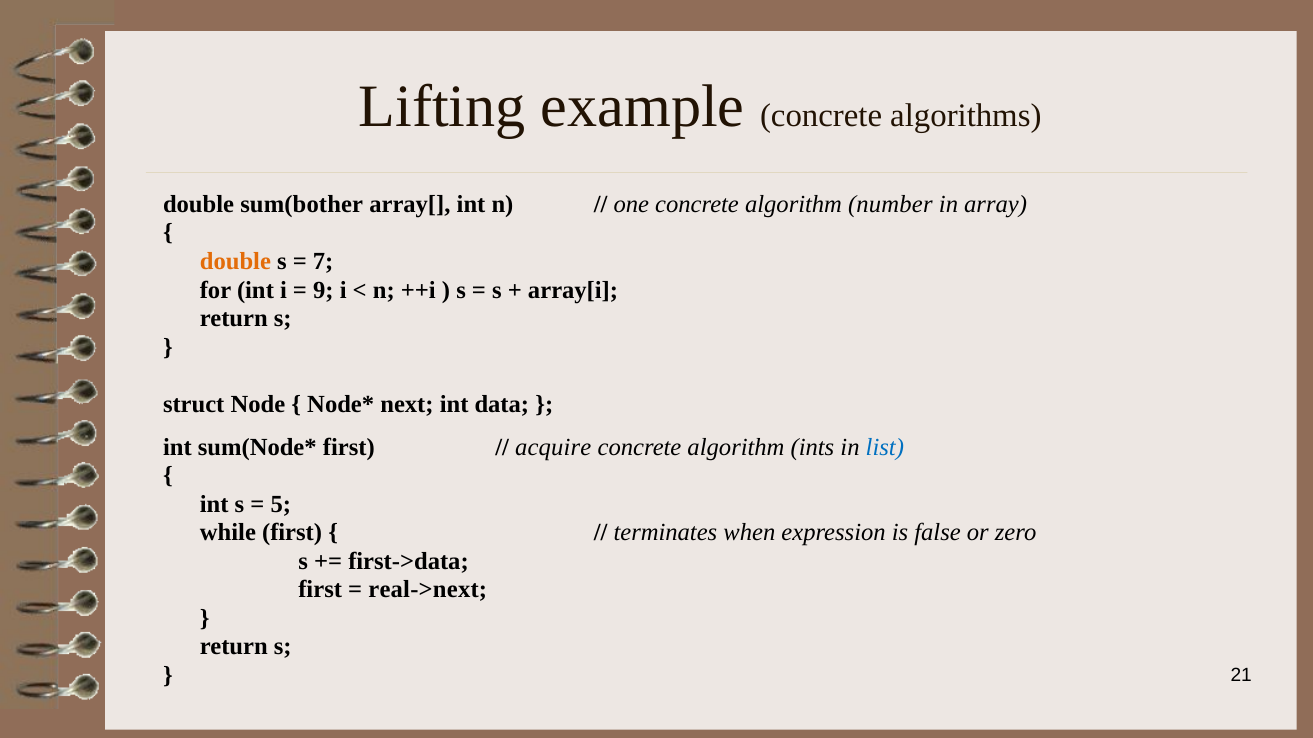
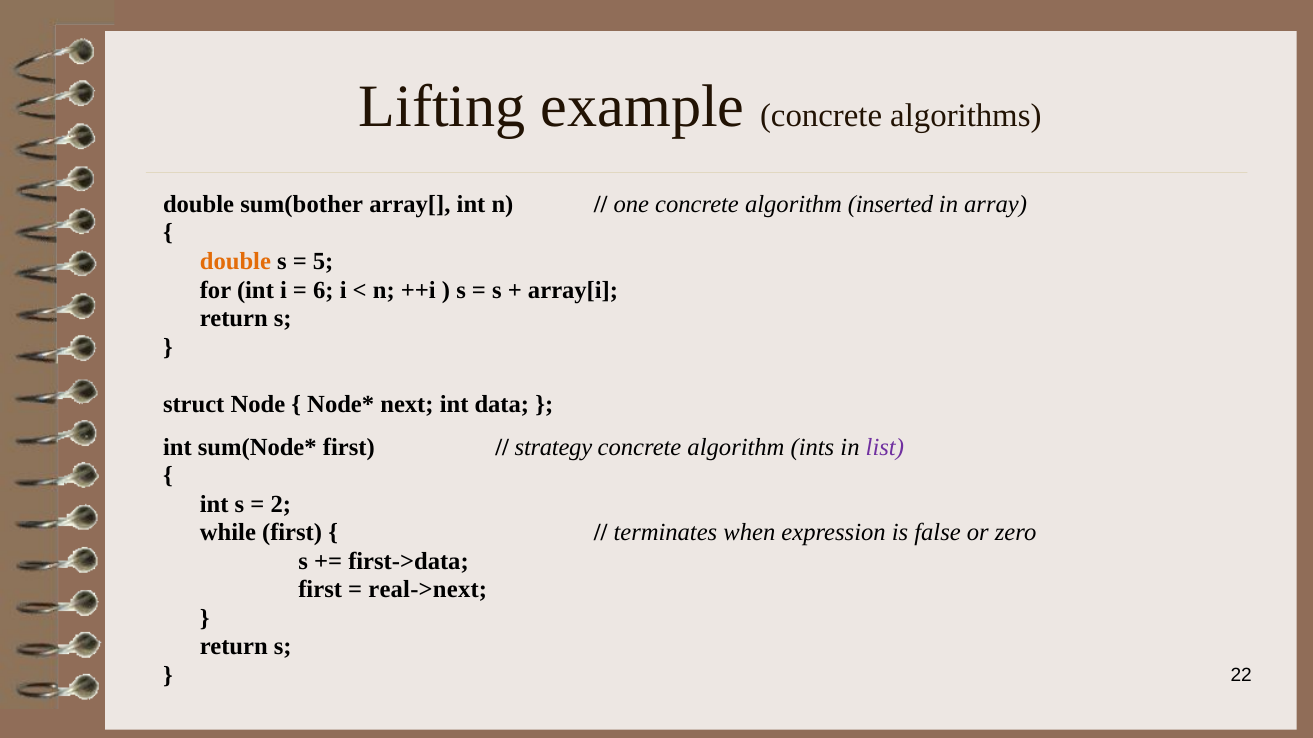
number: number -> inserted (891, 204)
7: 7 -> 5 (323, 262)
9: 9 -> 6 (323, 290)
acquire: acquire -> strategy (553, 447)
list colour: blue -> purple (885, 447)
5: 5 -> 2 (281, 504)
21: 21 -> 22 (1241, 675)
